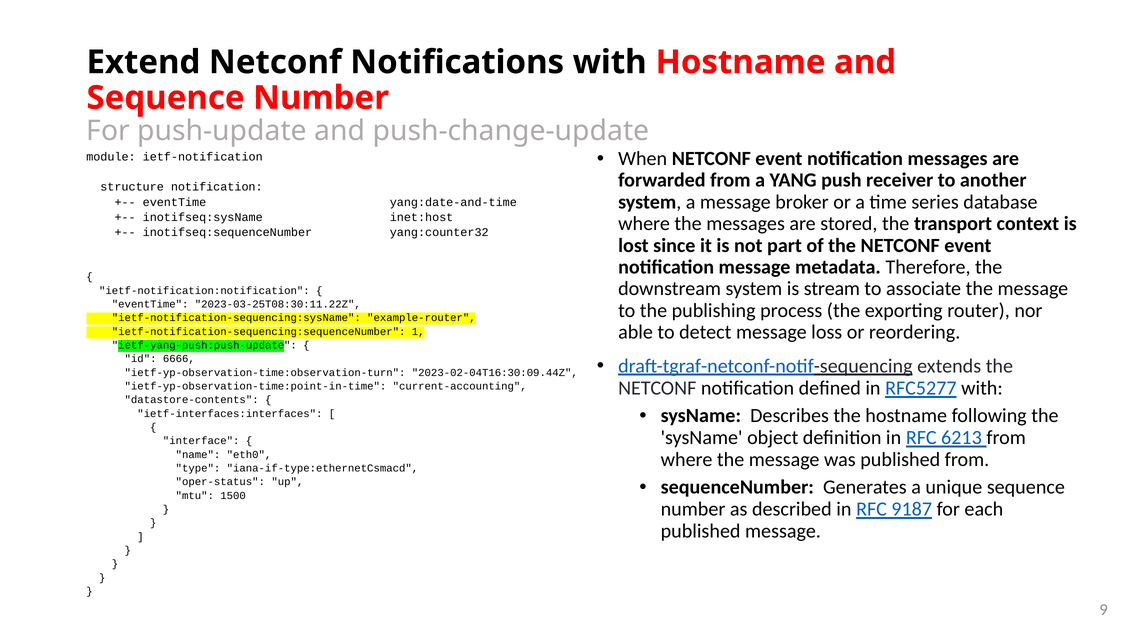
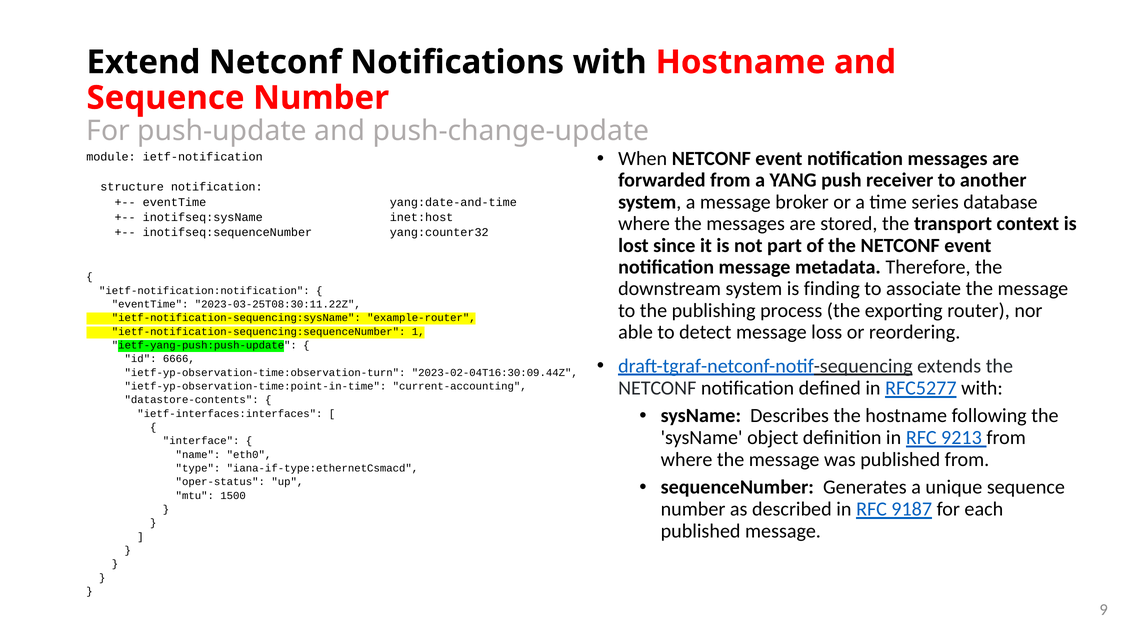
stream: stream -> finding (832, 289)
6213: 6213 -> 9213 (961, 438)
